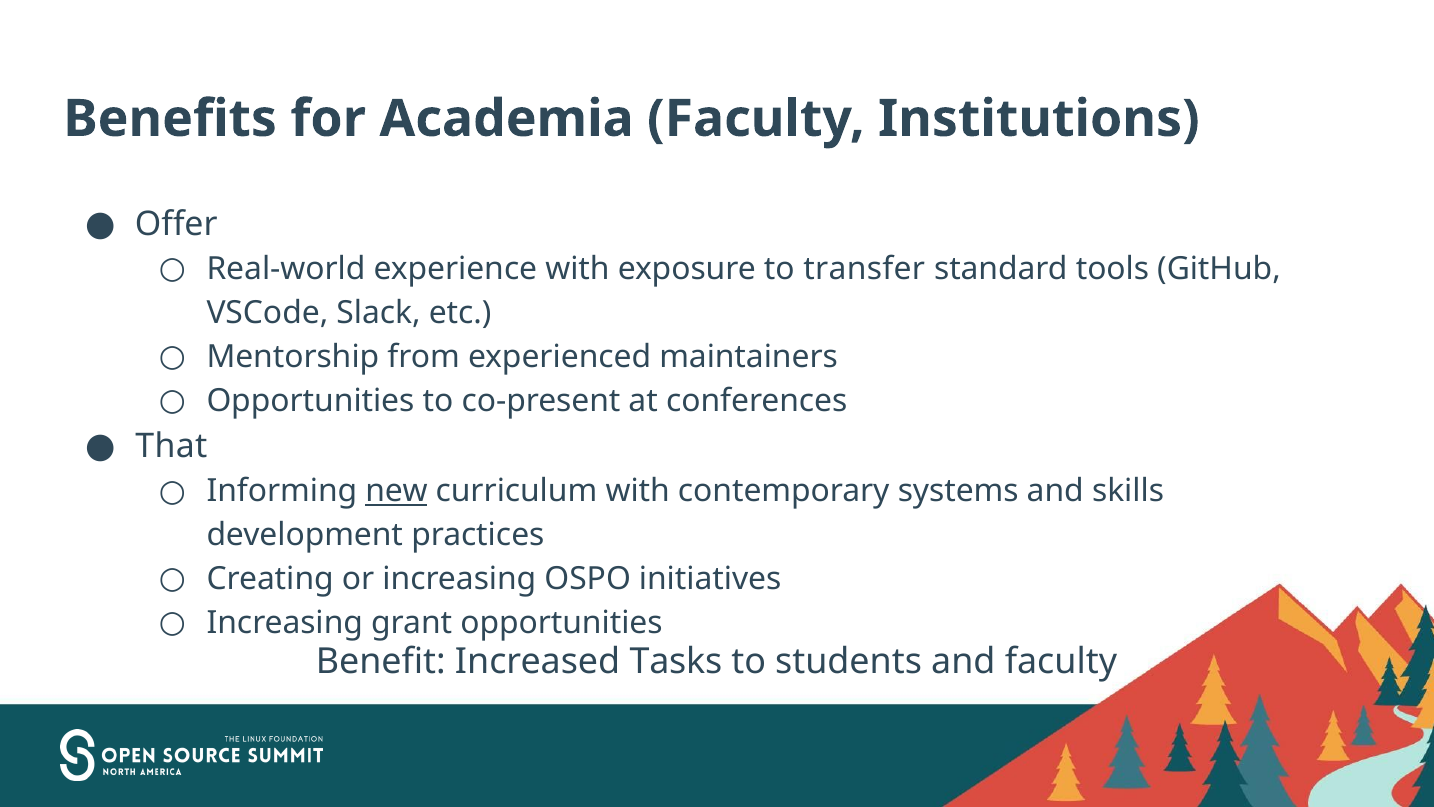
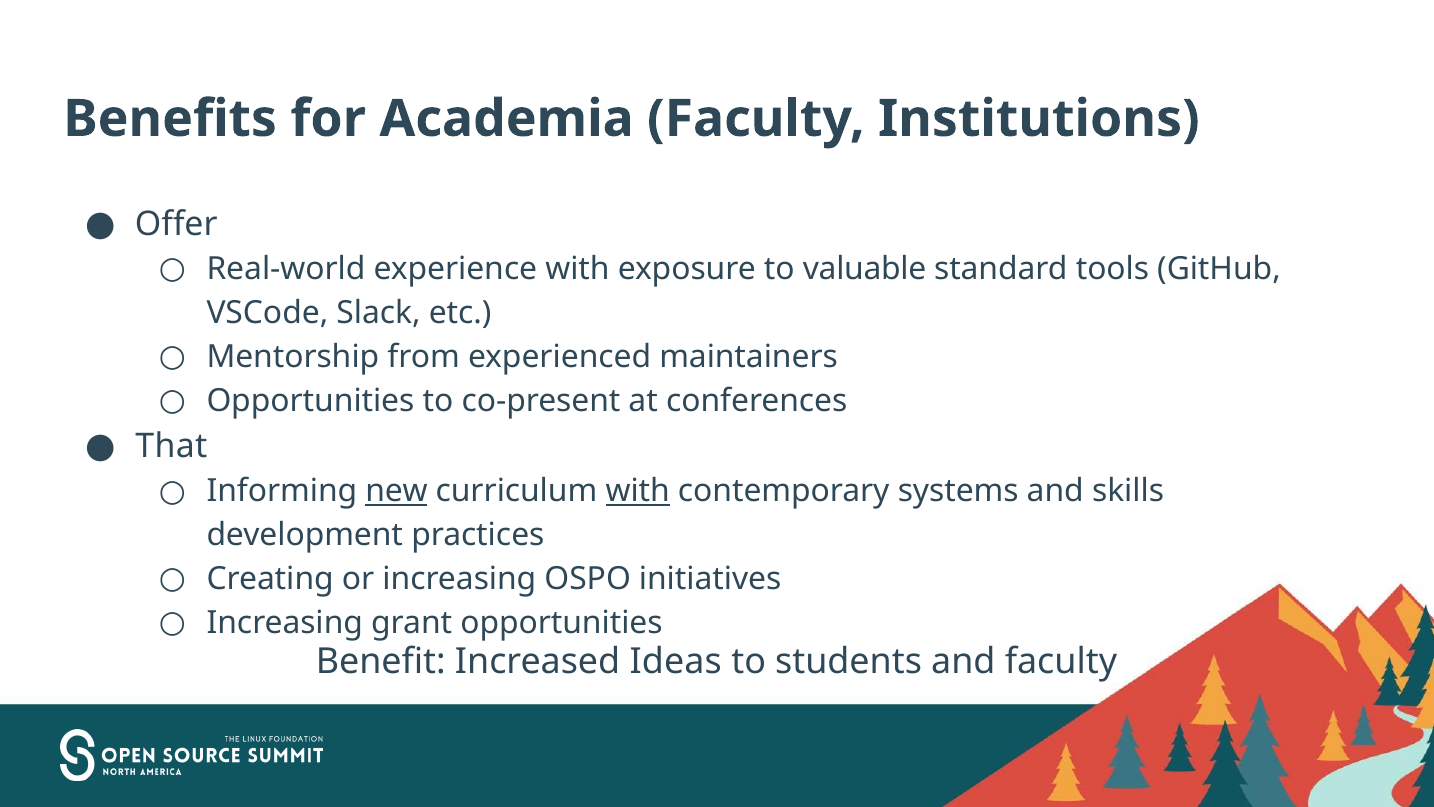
transfer: transfer -> valuable (865, 269)
with underline: none -> present (638, 491)
Tasks: Tasks -> Ideas (676, 661)
